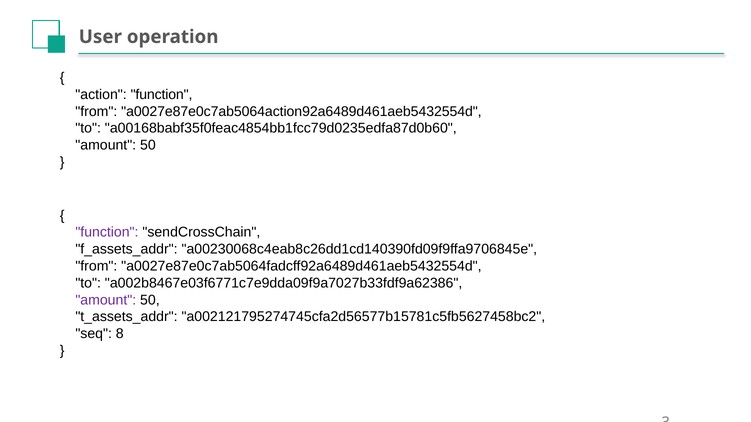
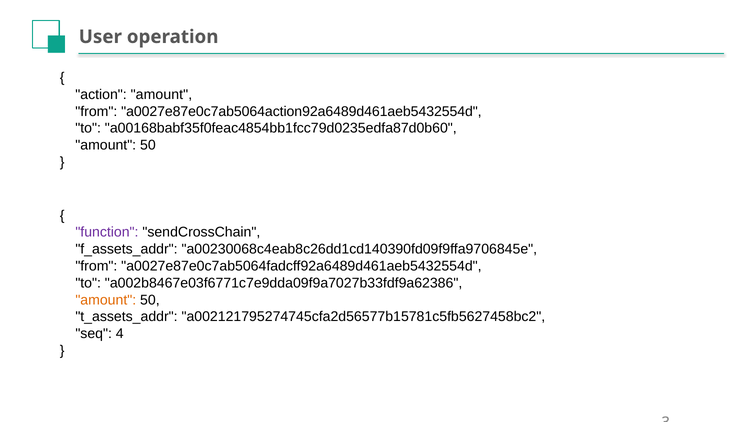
action function: function -> amount (161, 95)
amount colour: purple -> orange (106, 300)
8: 8 -> 4 (120, 334)
